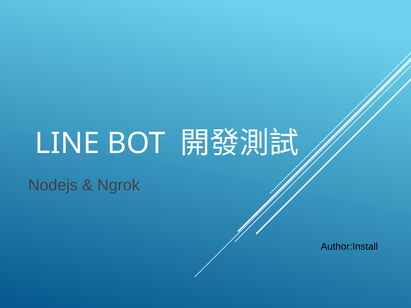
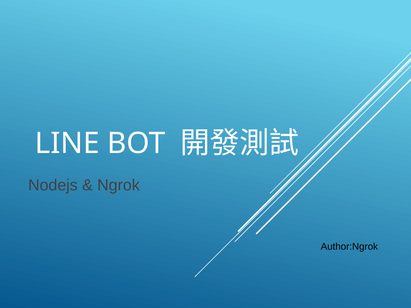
Author:Install: Author:Install -> Author:Ngrok (349, 247)
